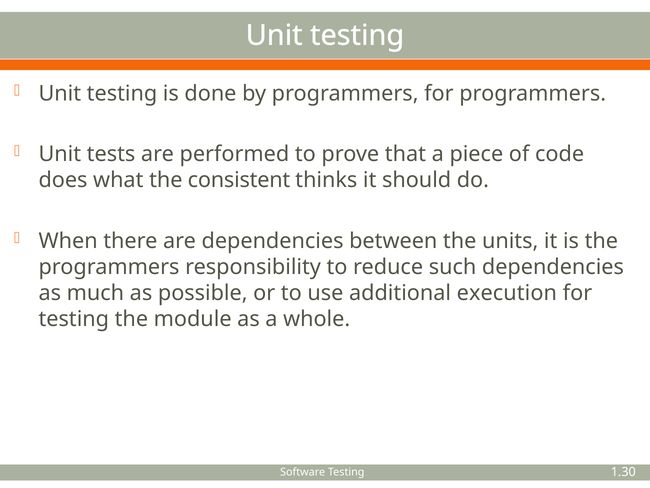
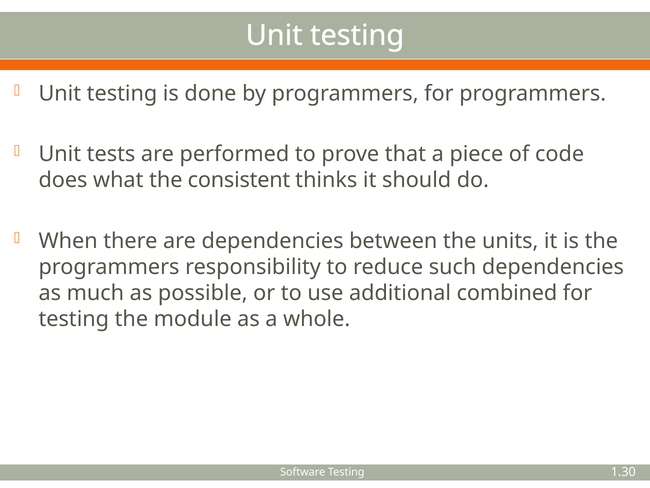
execution: execution -> combined (507, 293)
